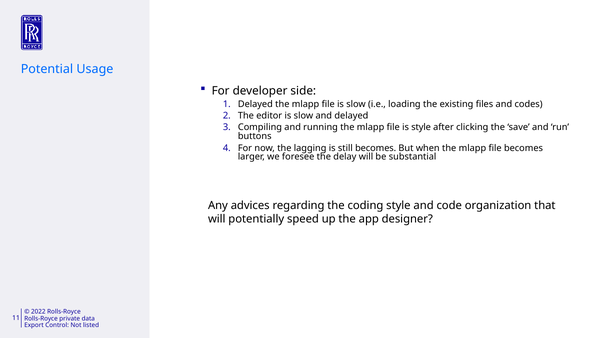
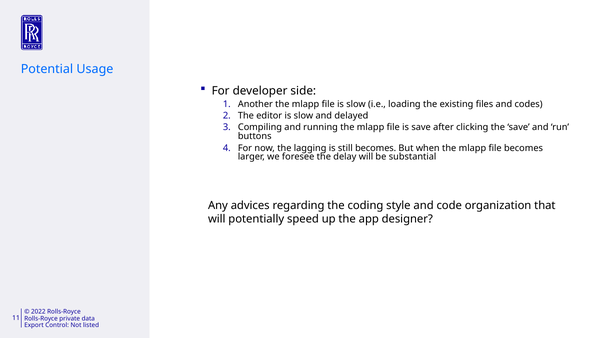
Delayed: Delayed -> Another (255, 104)
is style: style -> save (421, 127)
